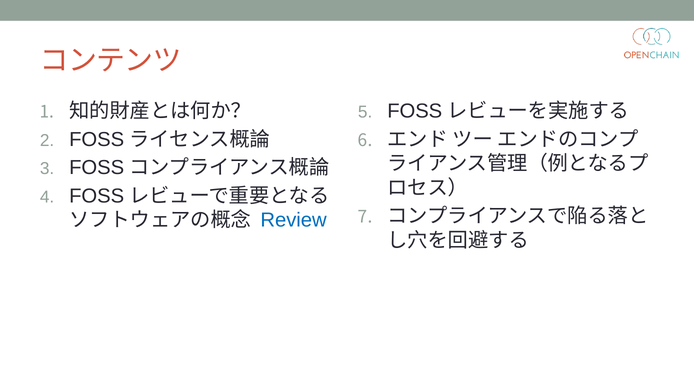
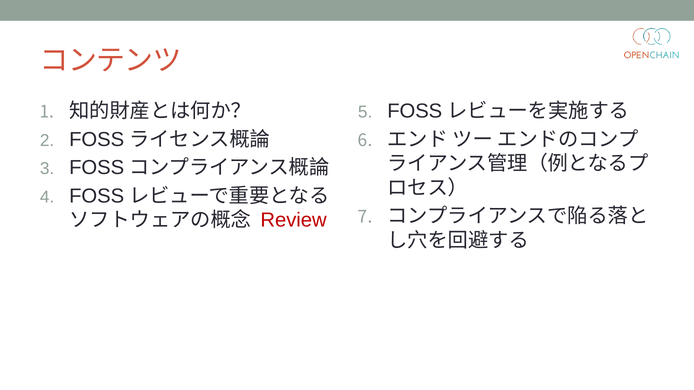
Review colour: blue -> red (294, 221)
